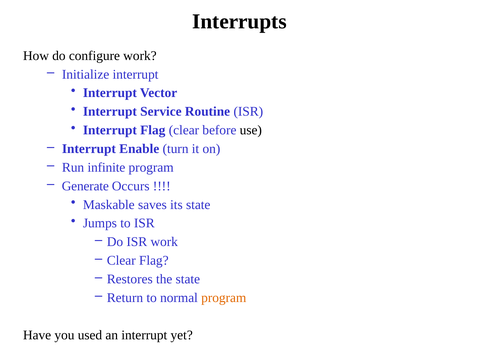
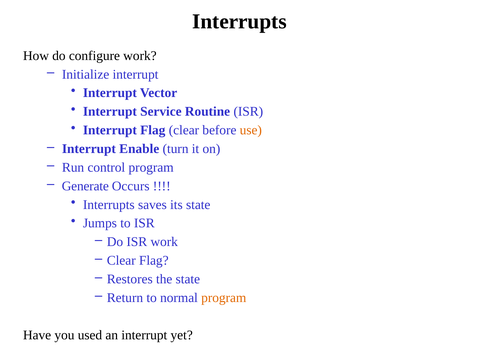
use colour: black -> orange (251, 130)
infinite: infinite -> control (106, 168)
Maskable: Maskable -> Interrupts (109, 205)
